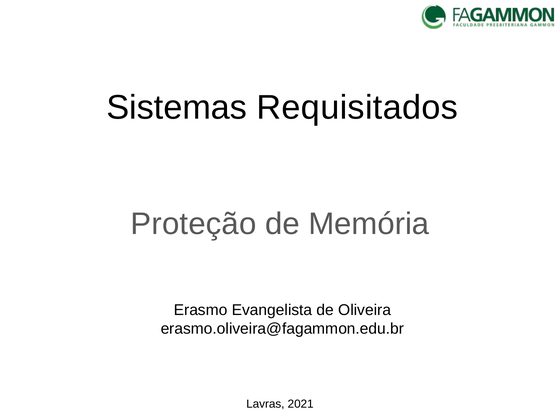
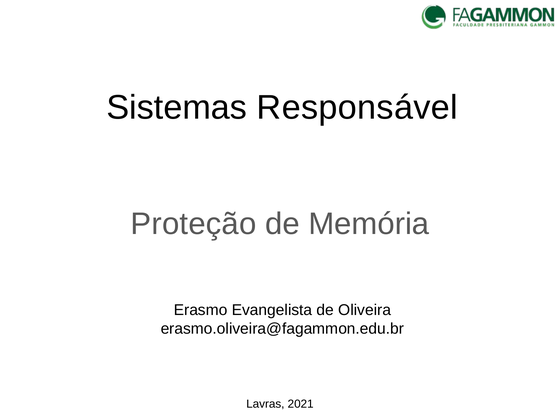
Requisitados: Requisitados -> Responsável (357, 108)
